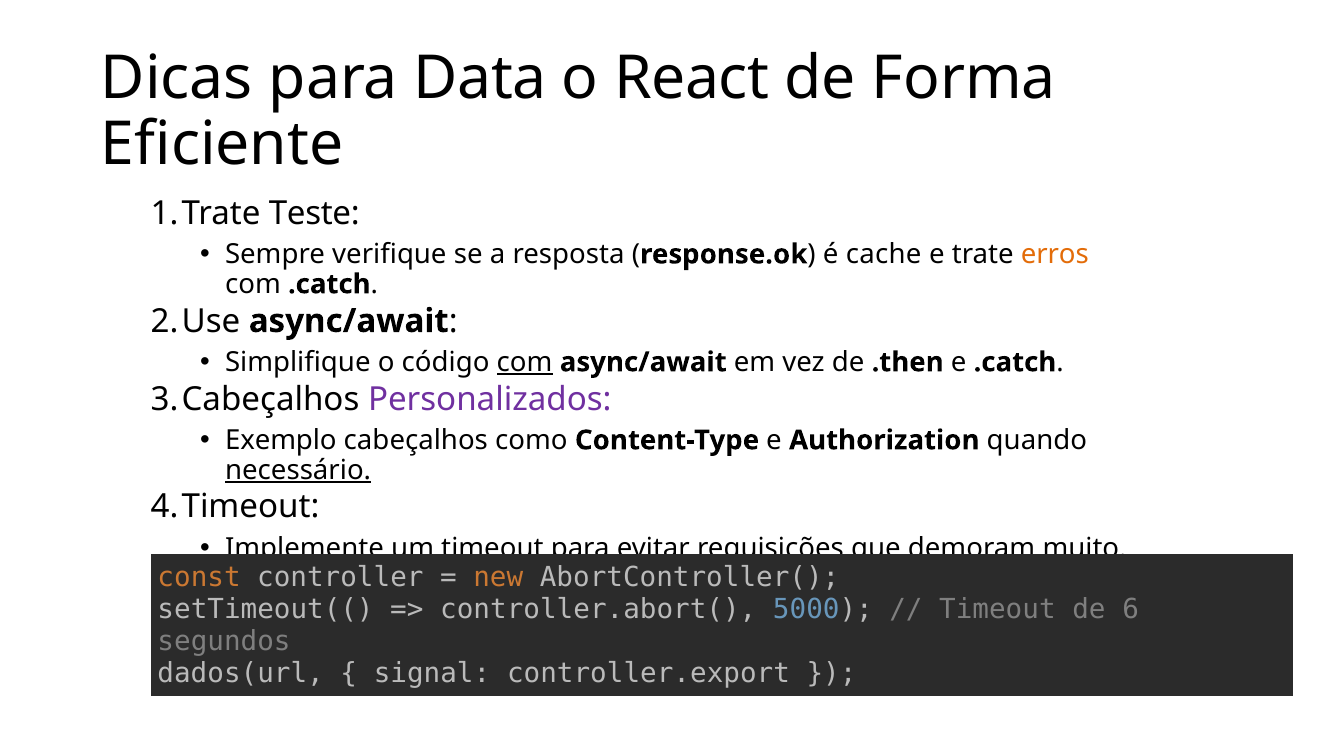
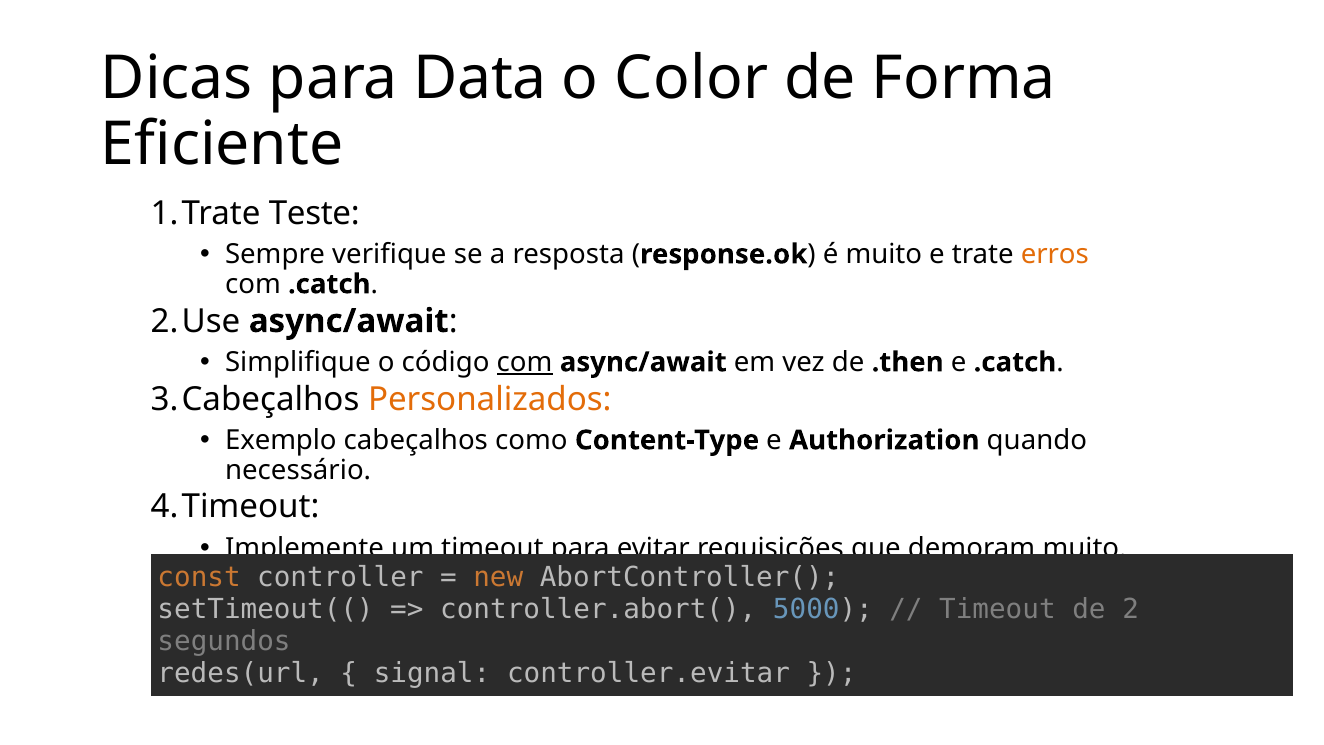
React: React -> Color (691, 78)
é cache: cache -> muito (884, 254)
Personalizados colour: purple -> orange (490, 399)
necessário underline: present -> none (298, 470)
6: 6 -> 2 (1131, 609)
dados(url: dados(url -> redes(url (241, 673)
controller.export: controller.export -> controller.evitar (648, 673)
